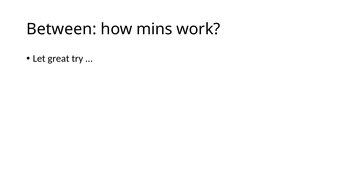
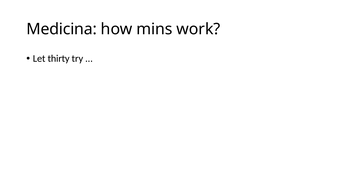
Between: Between -> Medicina (62, 29)
great: great -> thirty (59, 58)
